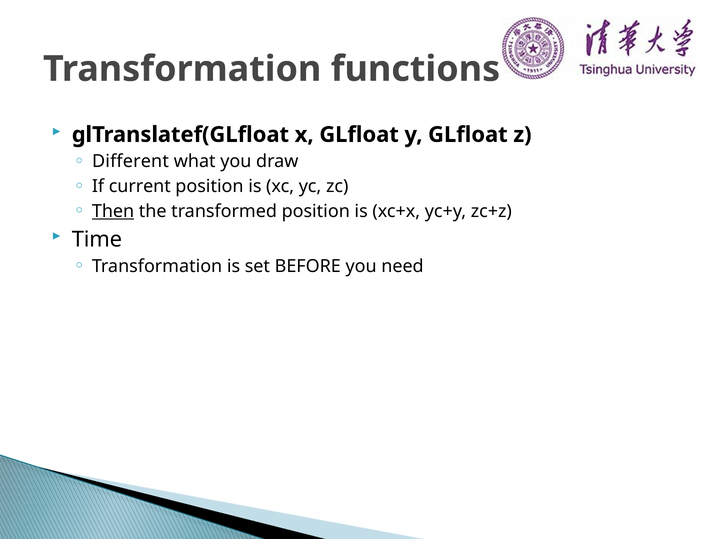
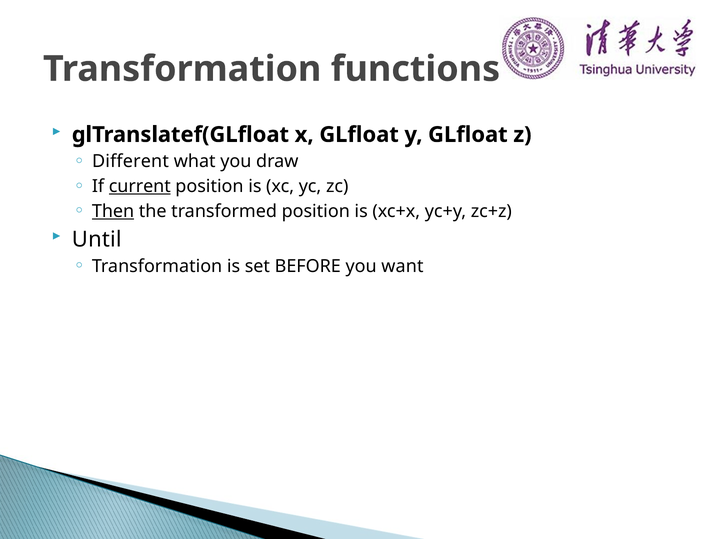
current underline: none -> present (140, 186)
Time: Time -> Until (97, 239)
need: need -> want (402, 266)
